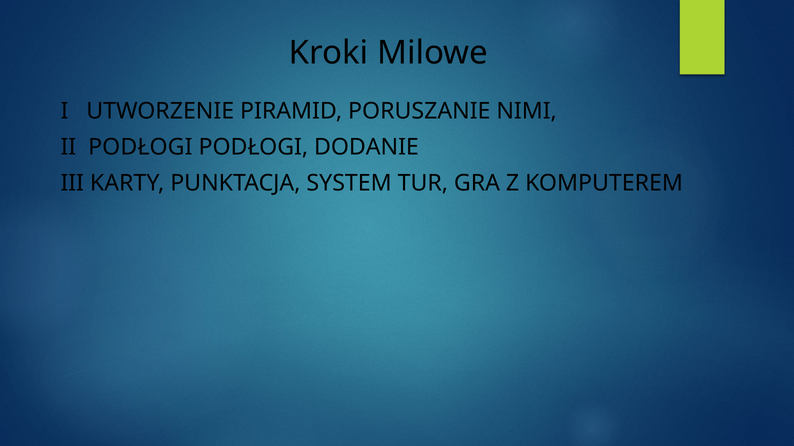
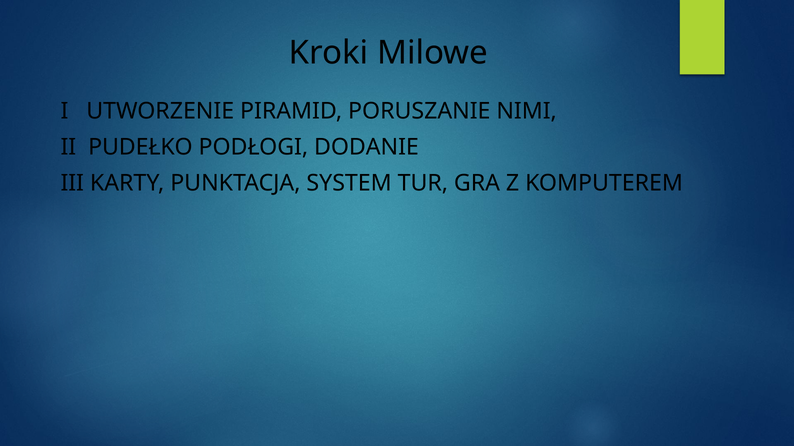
II PODŁOGI: PODŁOGI -> PUDEŁKO (140, 147)
